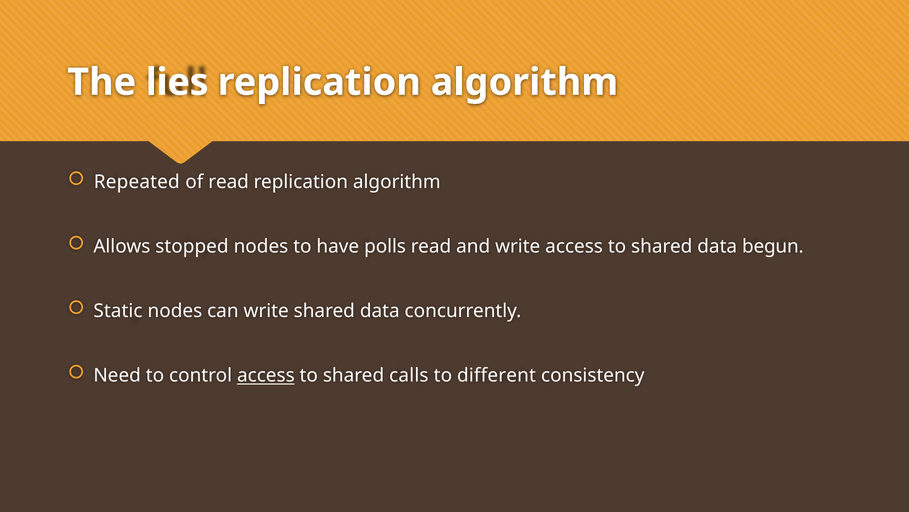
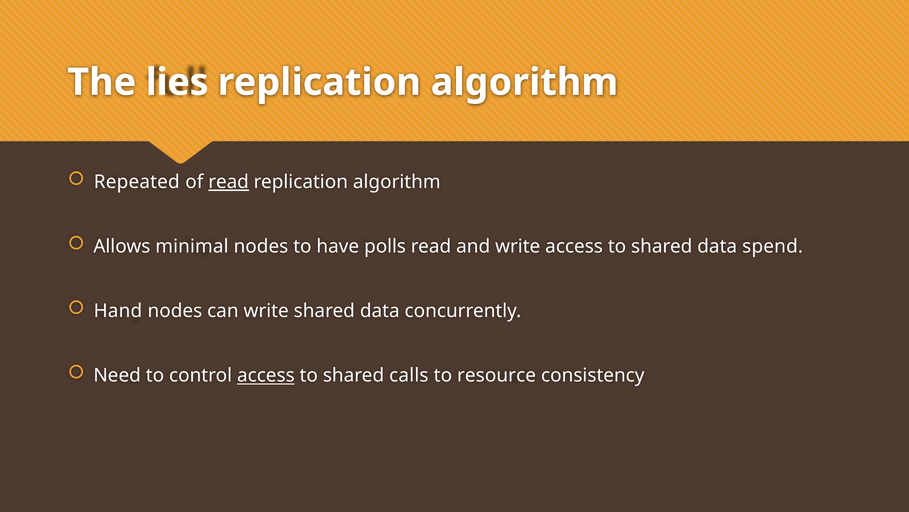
read underline: none -> present (229, 182)
stopped: stopped -> minimal (192, 246)
begun: begun -> spend (773, 246)
Static: Static -> Hand (118, 311)
different: different -> resource (497, 375)
